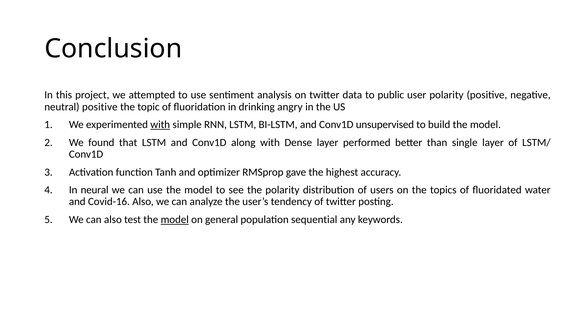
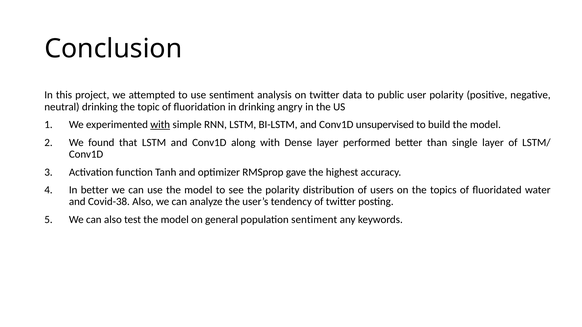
neutral positive: positive -> drinking (100, 107)
In neural: neural -> better (95, 190)
Covid-16: Covid-16 -> Covid-38 (109, 202)
model underline: present -> none (175, 220)
population sequential: sequential -> sentiment (314, 220)
